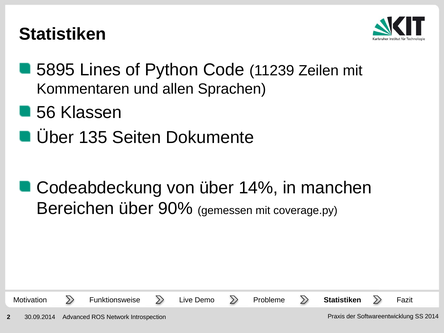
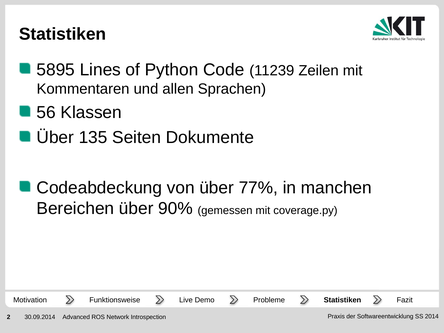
14%: 14% -> 77% (258, 188)
